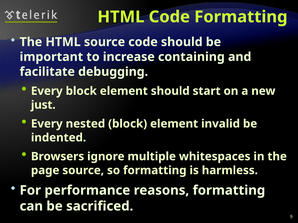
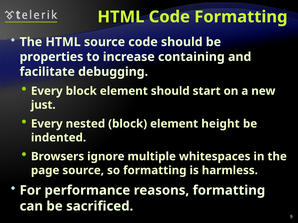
important: important -> properties (51, 57)
invalid: invalid -> height (220, 124)
